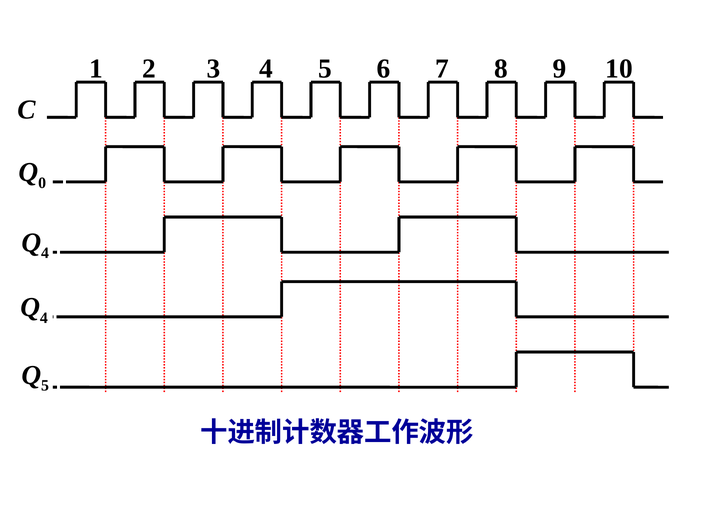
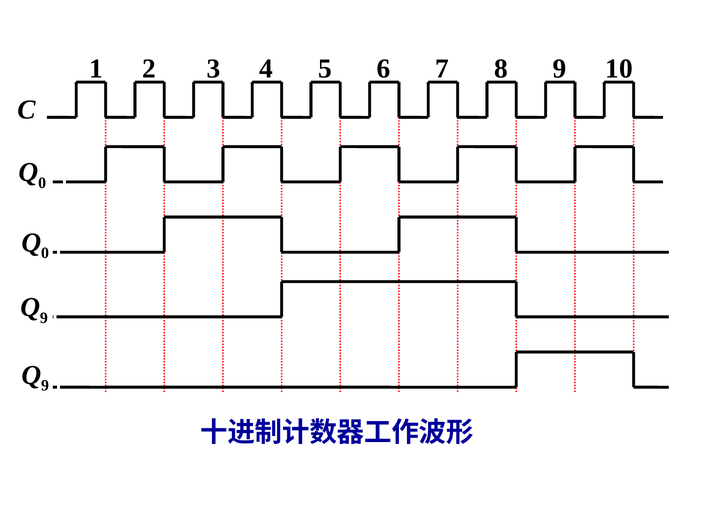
4: 4 -> 0 (45, 253)
4: 4 -> 9 (44, 318)
5: 5 -> 9 (45, 386)
